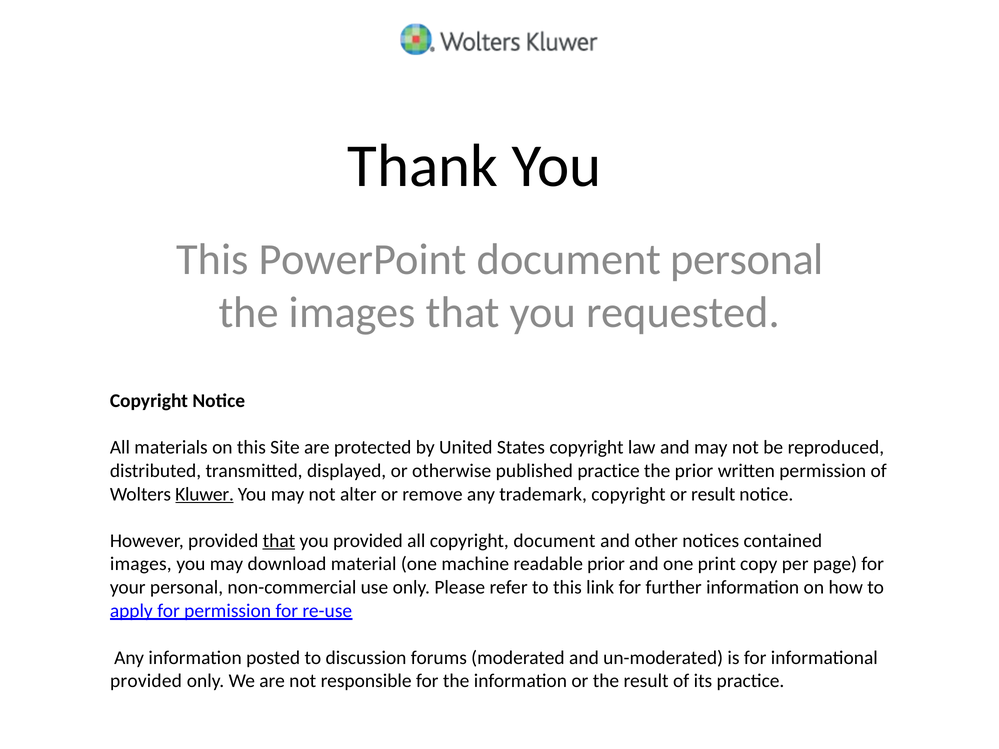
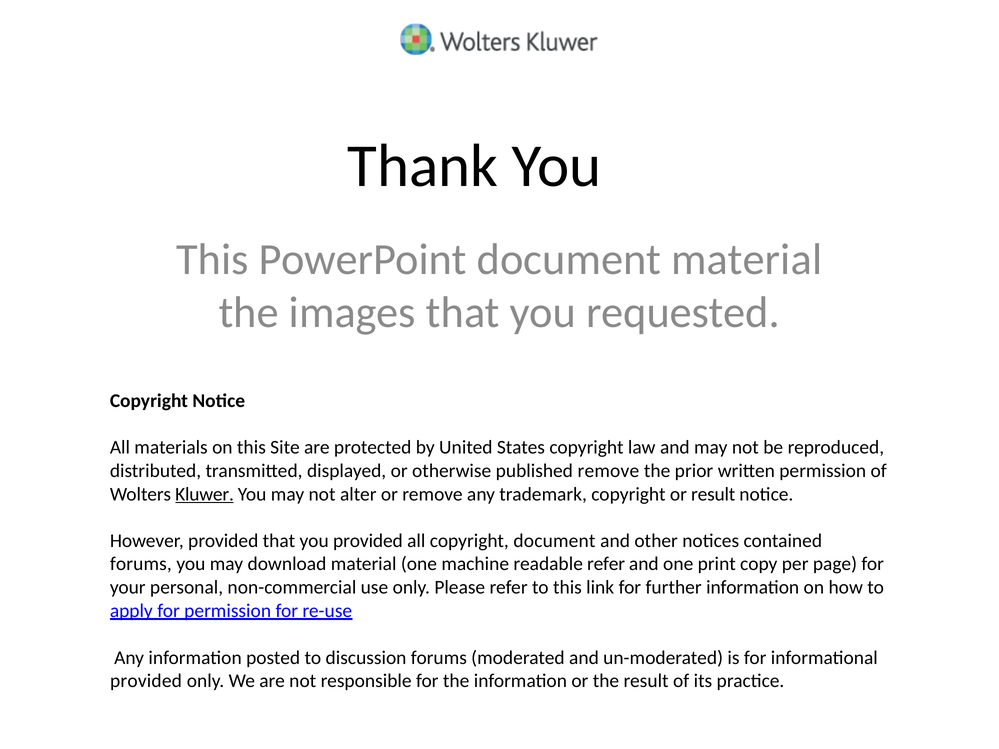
document personal: personal -> material (747, 260)
published practice: practice -> remove (608, 471)
that underline: present -> none (279, 541)
images: images -> forums (141, 564)
readable prior: prior -> refer (606, 564)
